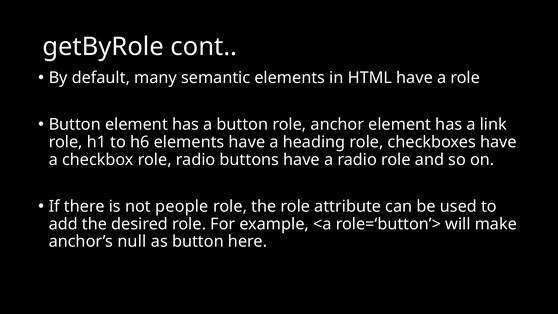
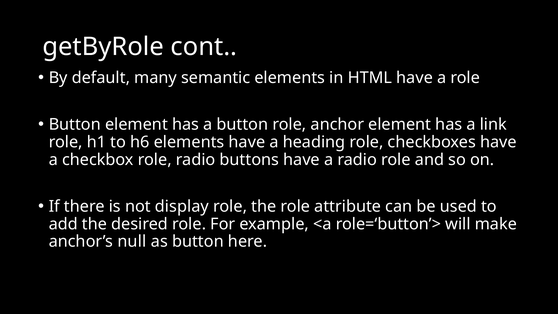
people: people -> display (182, 206)
